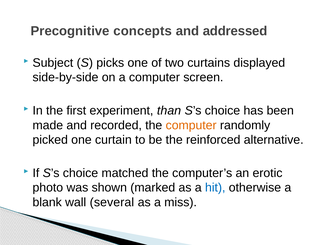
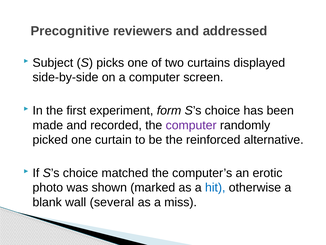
concepts: concepts -> reviewers (143, 31)
than: than -> form (169, 110)
computer colour: orange -> purple (191, 125)
